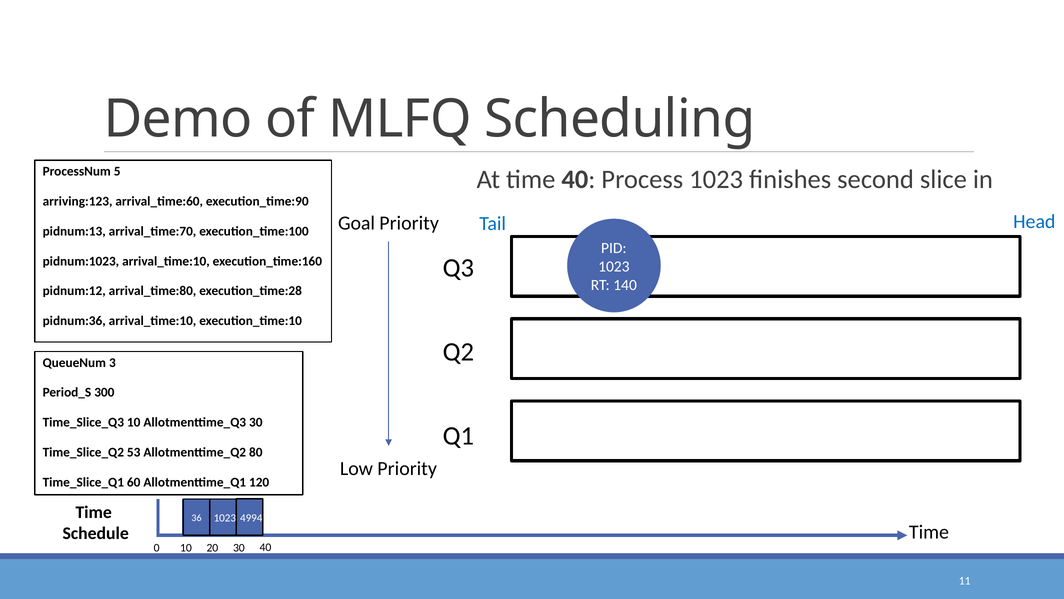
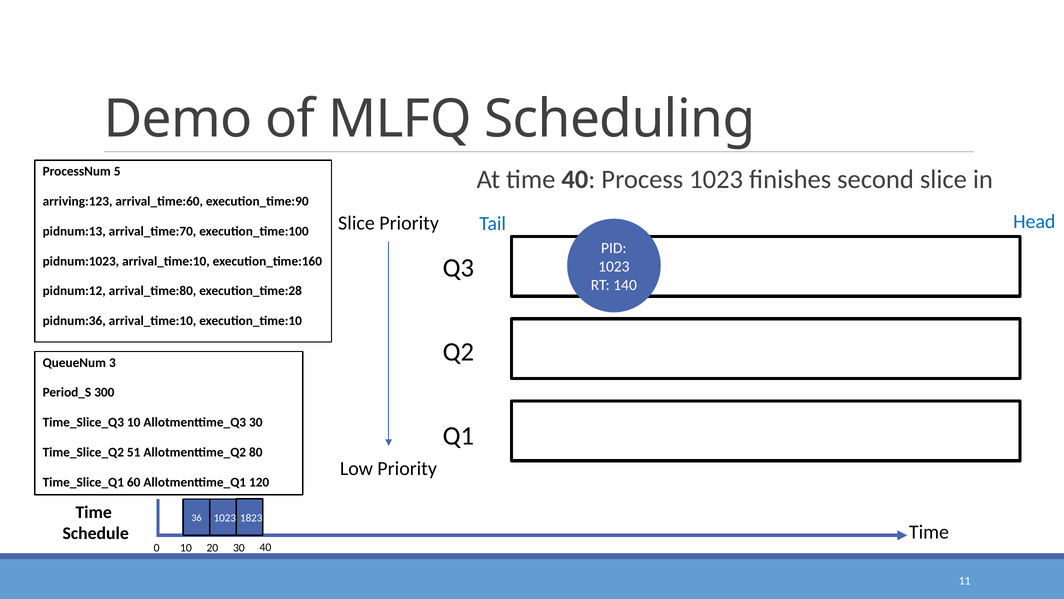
Goal: Goal -> Slice (356, 223)
53: 53 -> 51 (134, 452)
4994: 4994 -> 1823 (251, 518)
